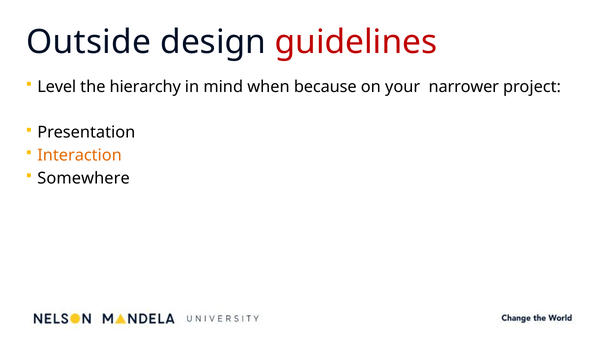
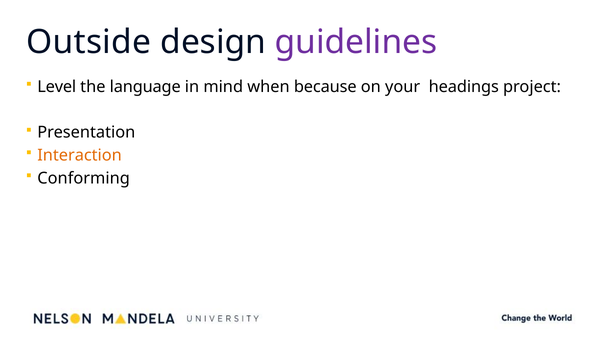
guidelines colour: red -> purple (356, 42)
hierarchy: hierarchy -> language (145, 87)
narrower: narrower -> headings (464, 87)
Somewhere: Somewhere -> Conforming (84, 178)
